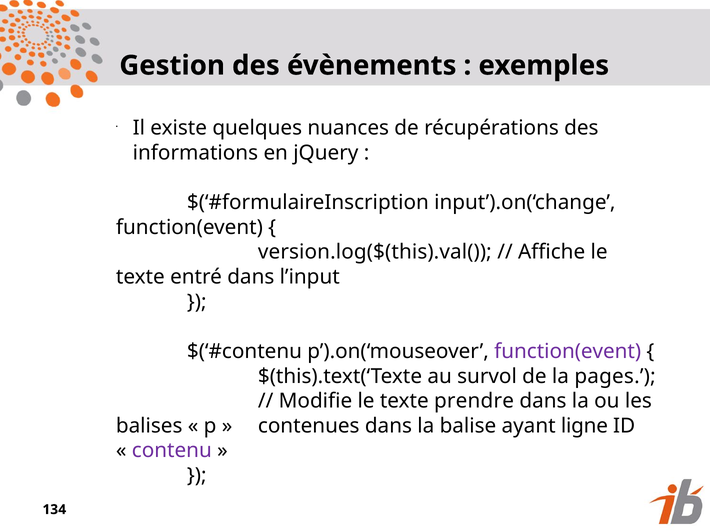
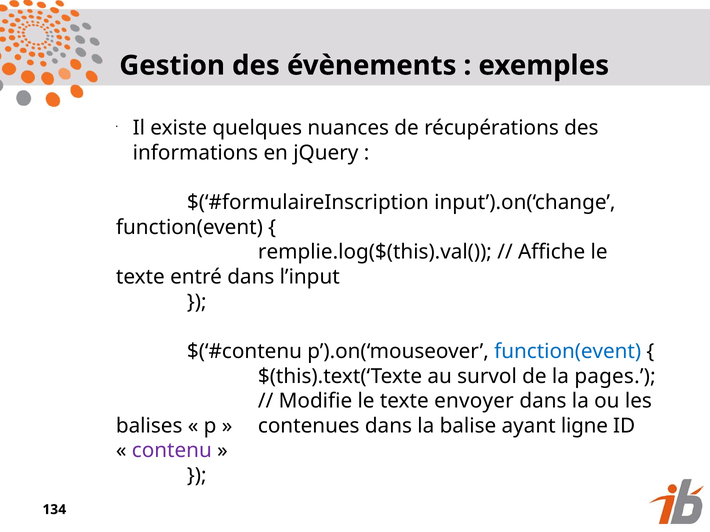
version.log($(this).val(: version.log($(this).val( -> remplie.log($(this).val( (375, 252)
function(event colour: purple -> blue (568, 352)
prendre: prendre -> envoyer (474, 401)
